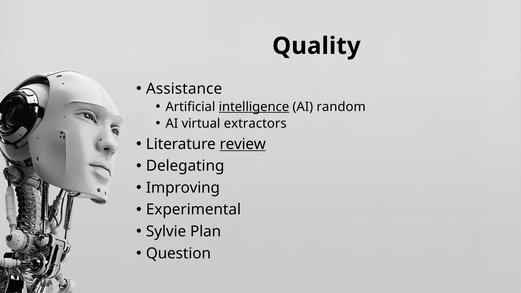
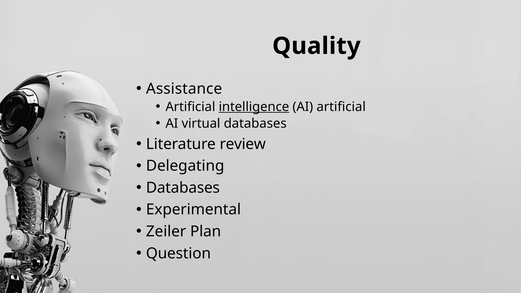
AI random: random -> artificial (341, 107)
virtual extractors: extractors -> databases (255, 124)
review underline: present -> none (243, 144)
Improving: Improving -> Databases (183, 188)
Sylvie: Sylvie -> Zeiler (166, 232)
